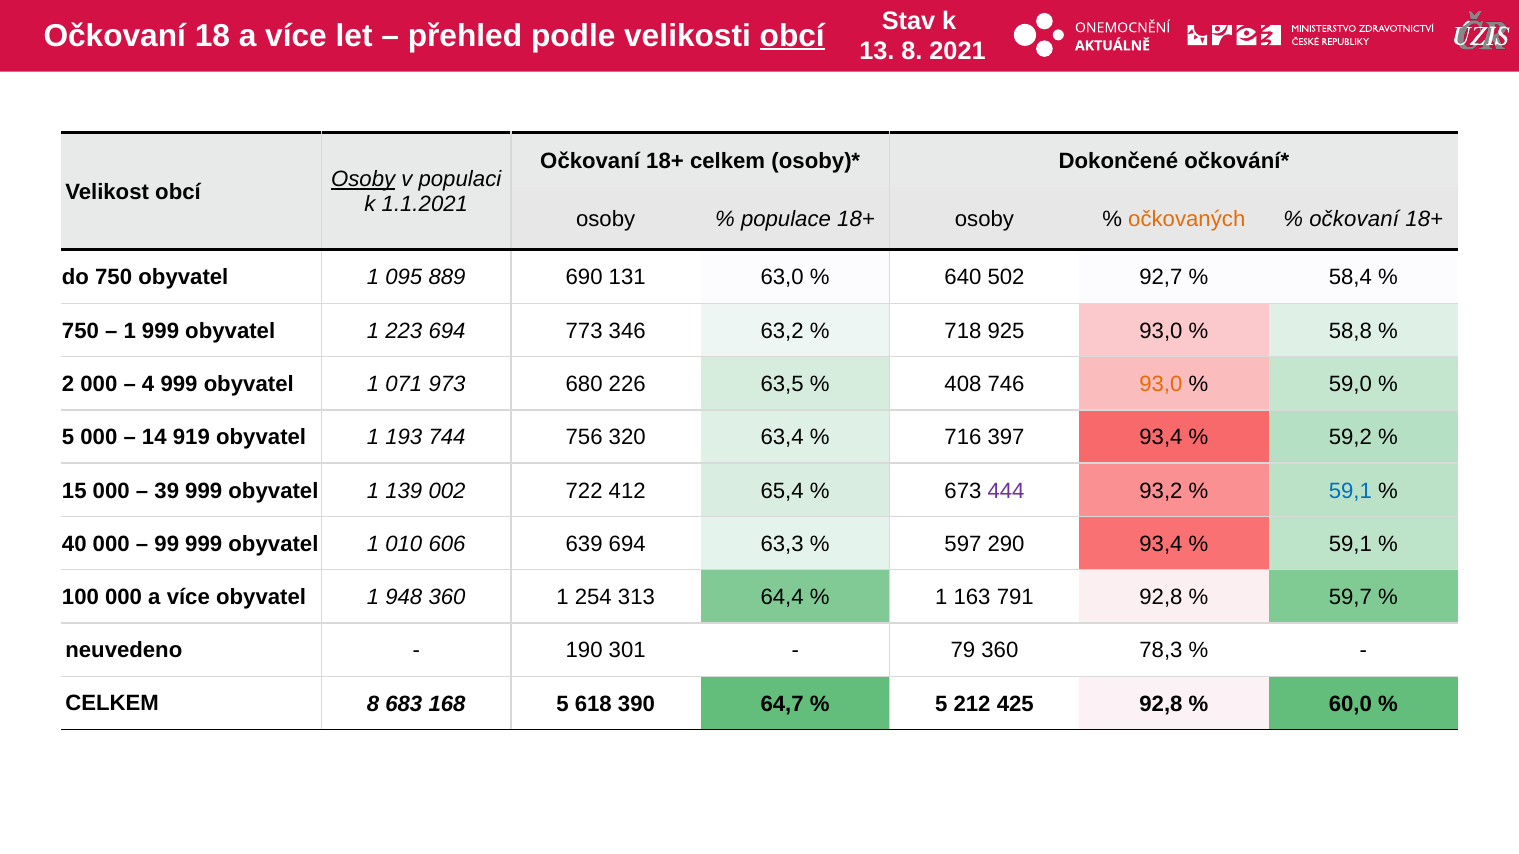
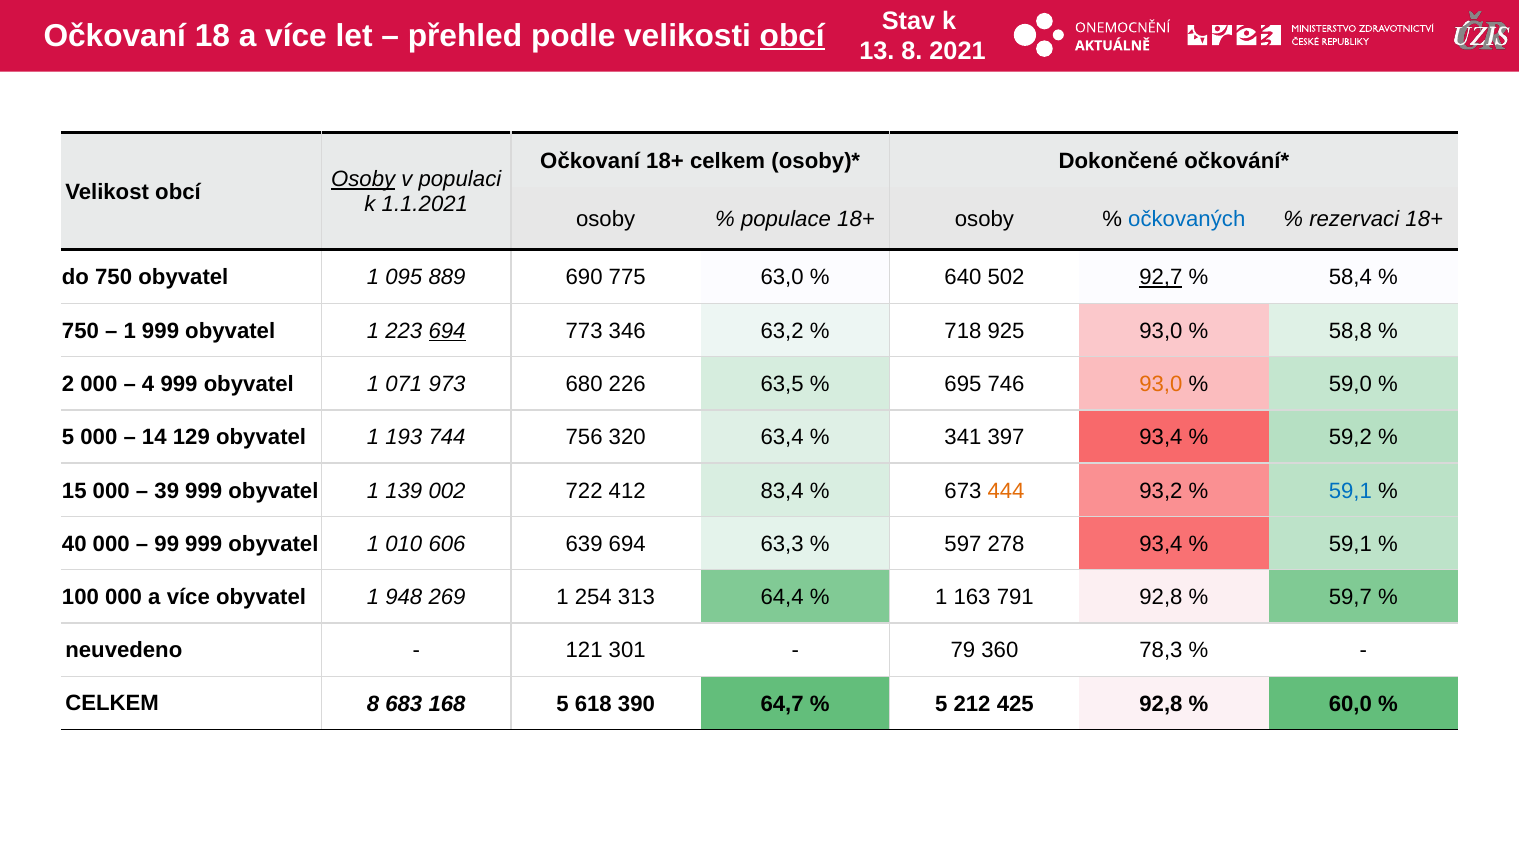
očkovaných colour: orange -> blue (1187, 220)
očkovaní: očkovaní -> rezervaci (1354, 220)
131: 131 -> 775 (627, 278)
92,7 underline: none -> present (1161, 278)
694 underline: none -> present (447, 331)
408: 408 -> 695 (963, 384)
919: 919 -> 129 (191, 438)
716: 716 -> 341 (963, 438)
65,4: 65,4 -> 83,4 (782, 491)
444 colour: purple -> orange (1006, 491)
290: 290 -> 278 (1006, 544)
948 360: 360 -> 269 (447, 598)
190: 190 -> 121 (584, 651)
